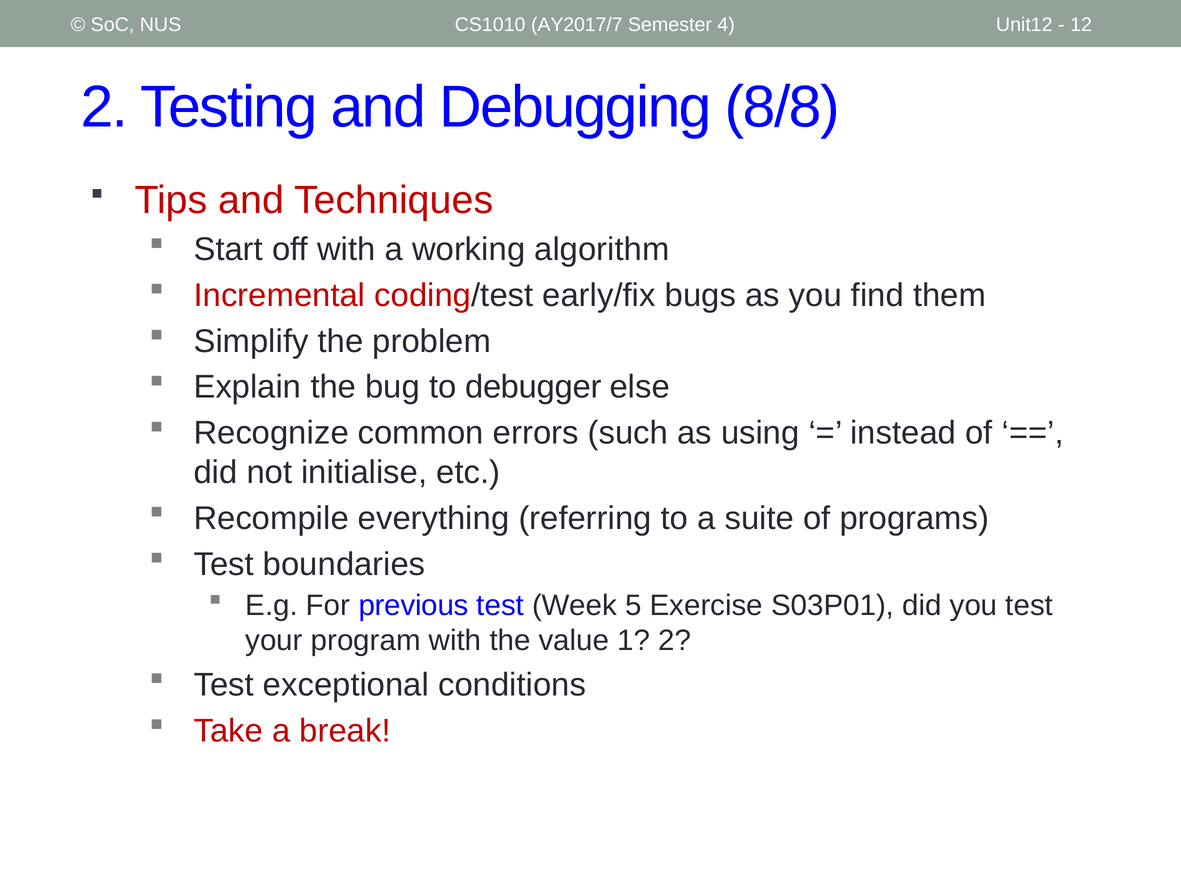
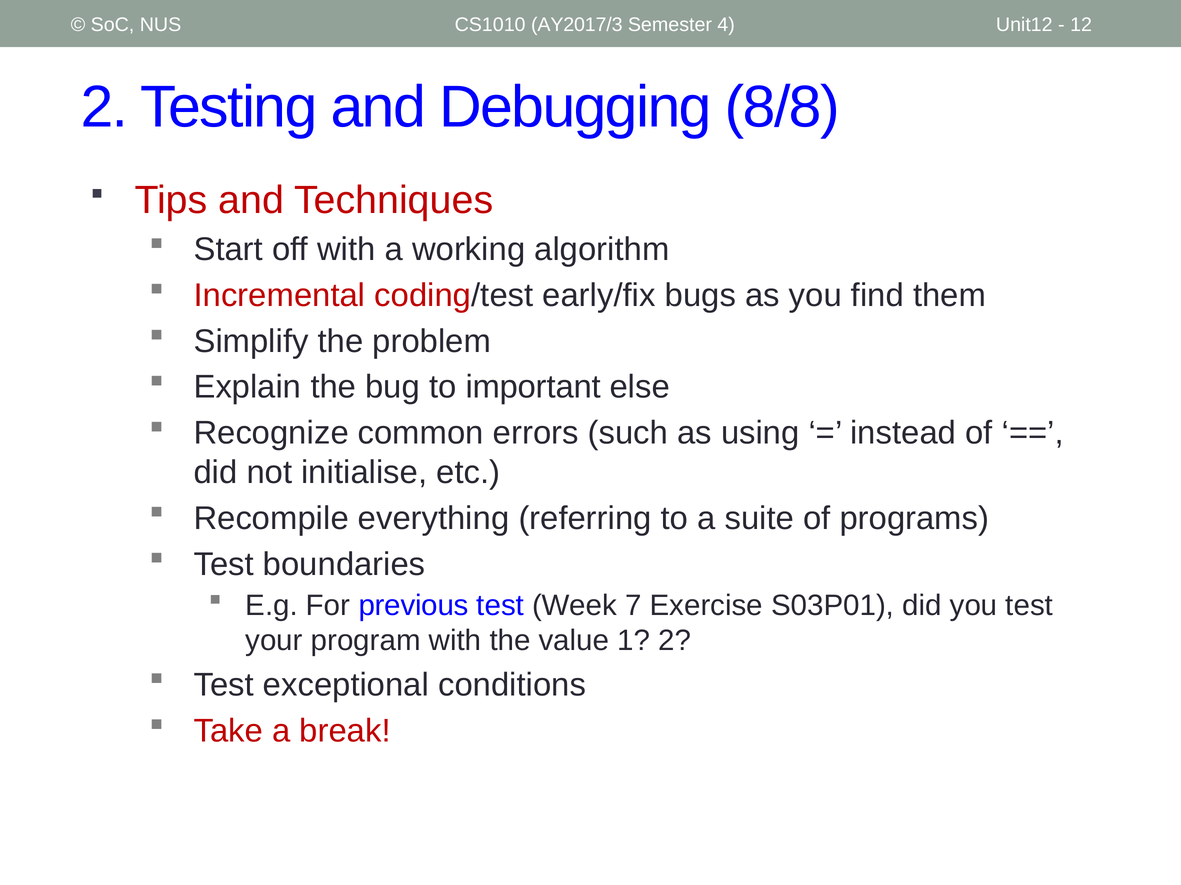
AY2017/7: AY2017/7 -> AY2017/3 (577, 25)
debugger: debugger -> important (533, 387)
5: 5 -> 7 (633, 606)
